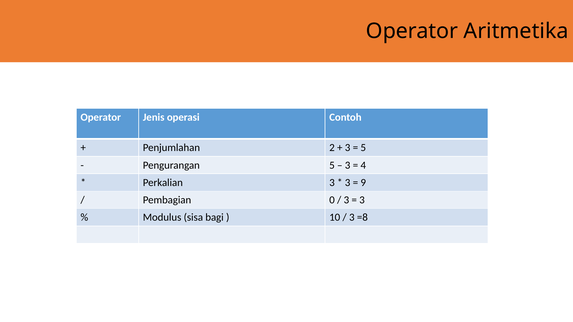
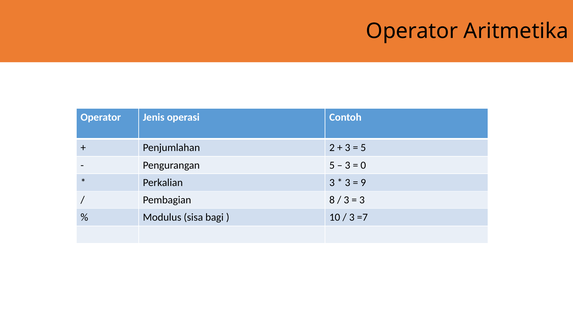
4: 4 -> 0 (363, 165)
0: 0 -> 8 (332, 200)
=8: =8 -> =7 (362, 218)
